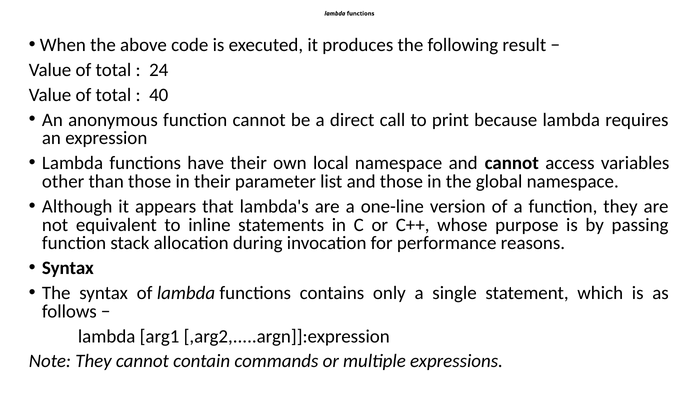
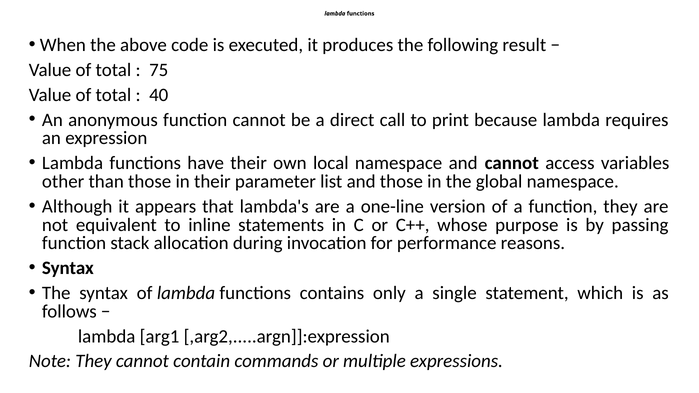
24: 24 -> 75 (159, 70)
